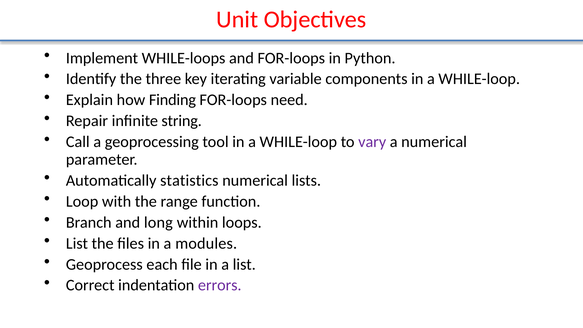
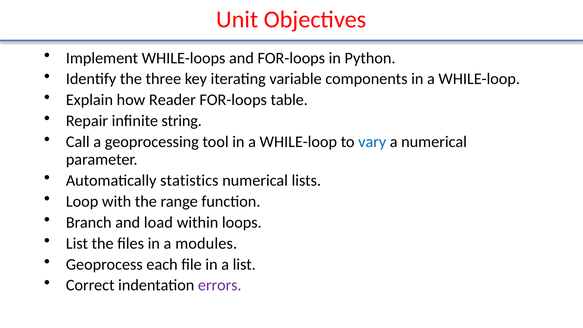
Finding: Finding -> Reader (172, 100)
need: need -> table (289, 100)
vary colour: purple -> blue (372, 142)
long: long -> load (158, 222)
